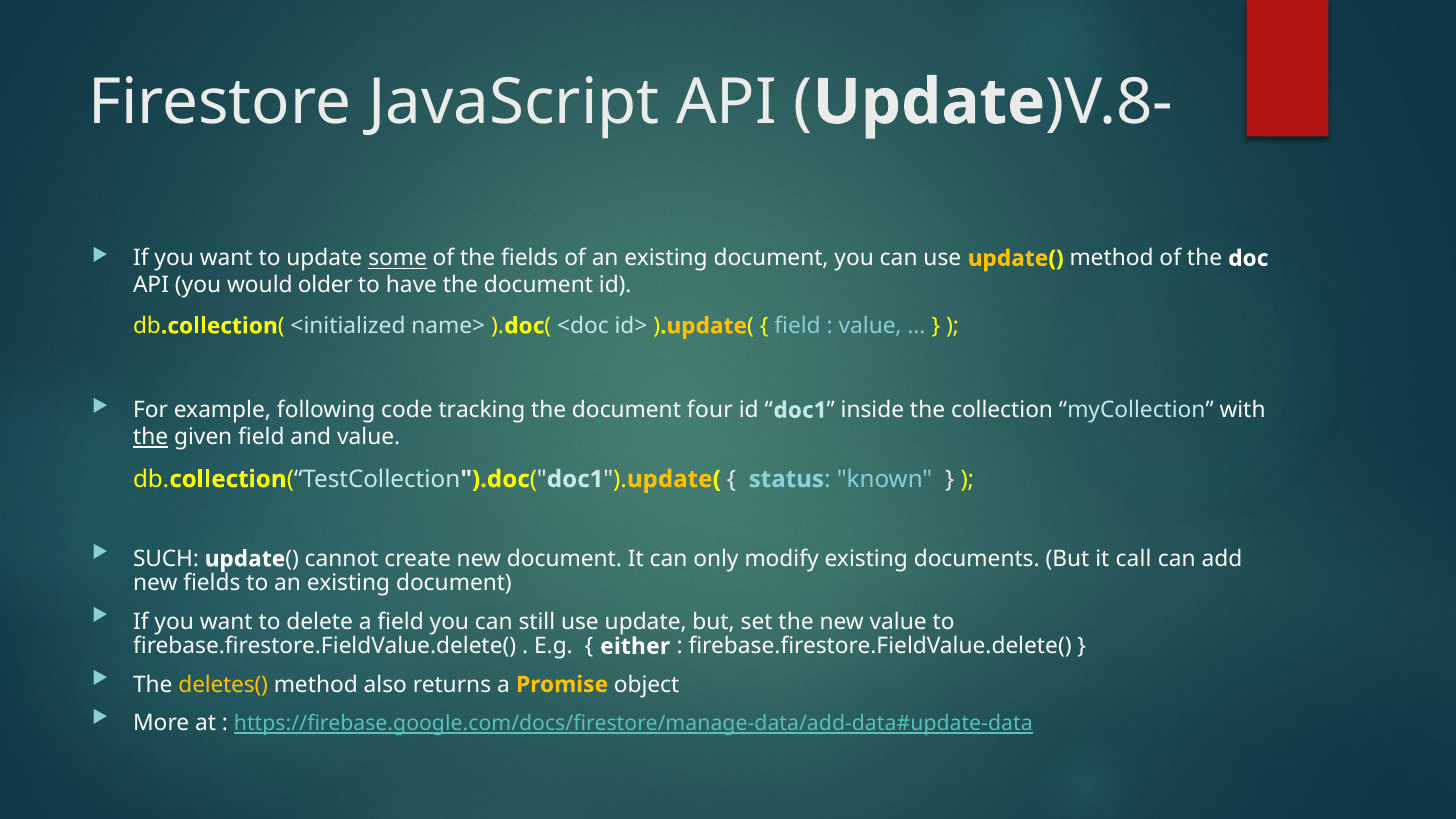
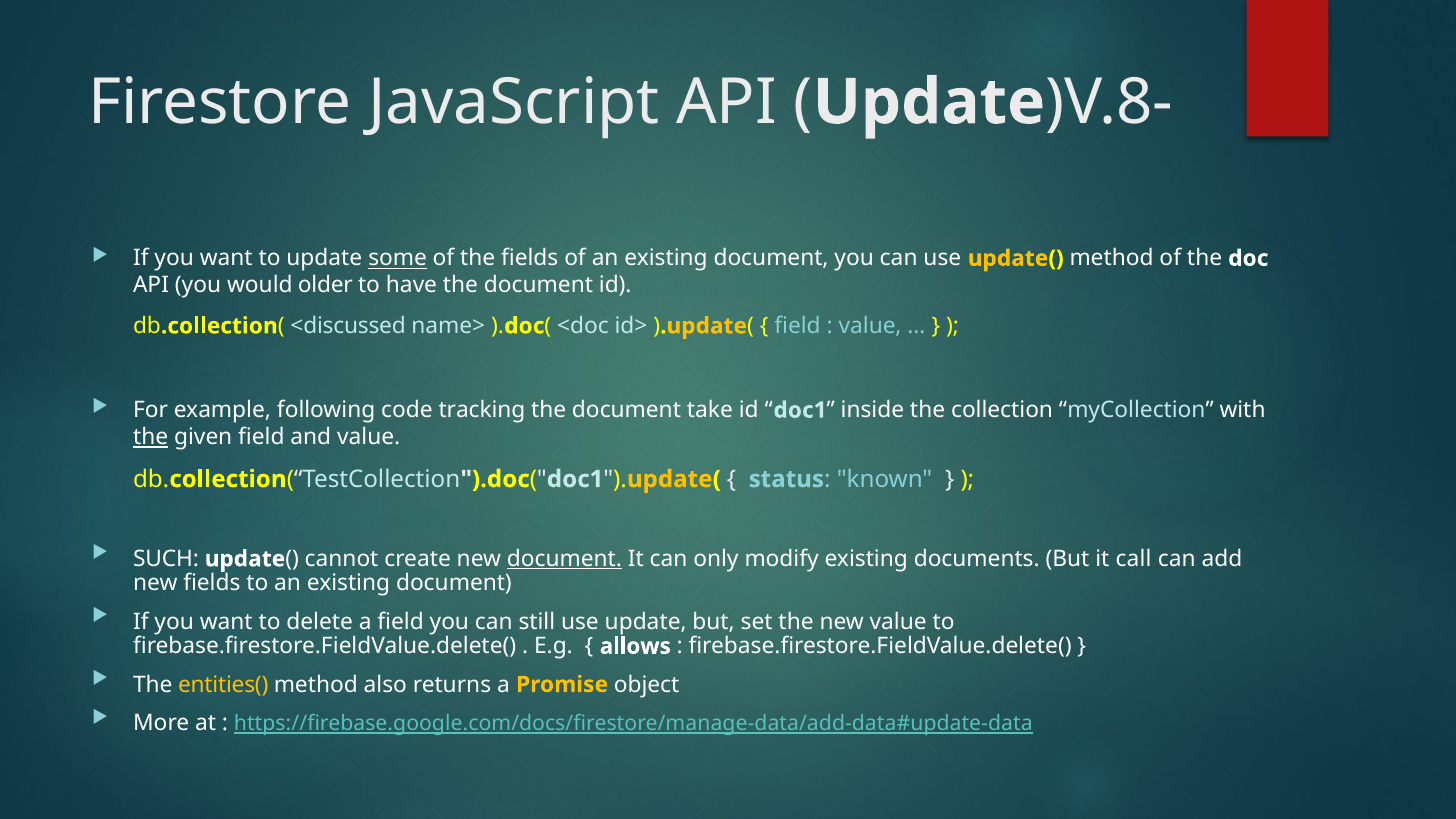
<initialized: <initialized -> <discussed (348, 326)
four: four -> take (710, 410)
document underline: none -> present (564, 559)
either: either -> allows (635, 646)
deletes(: deletes( -> entities( (223, 684)
